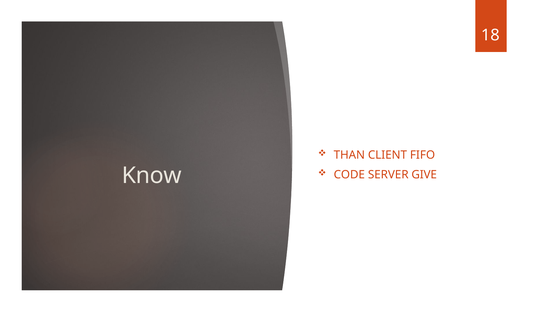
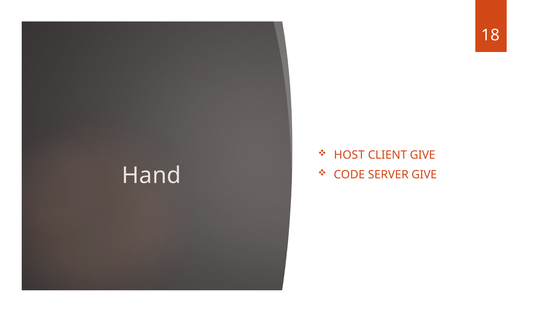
THAN: THAN -> HOST (349, 155)
CLIENT FIFO: FIFO -> GIVE (423, 155)
Know: Know -> Hand (151, 175)
